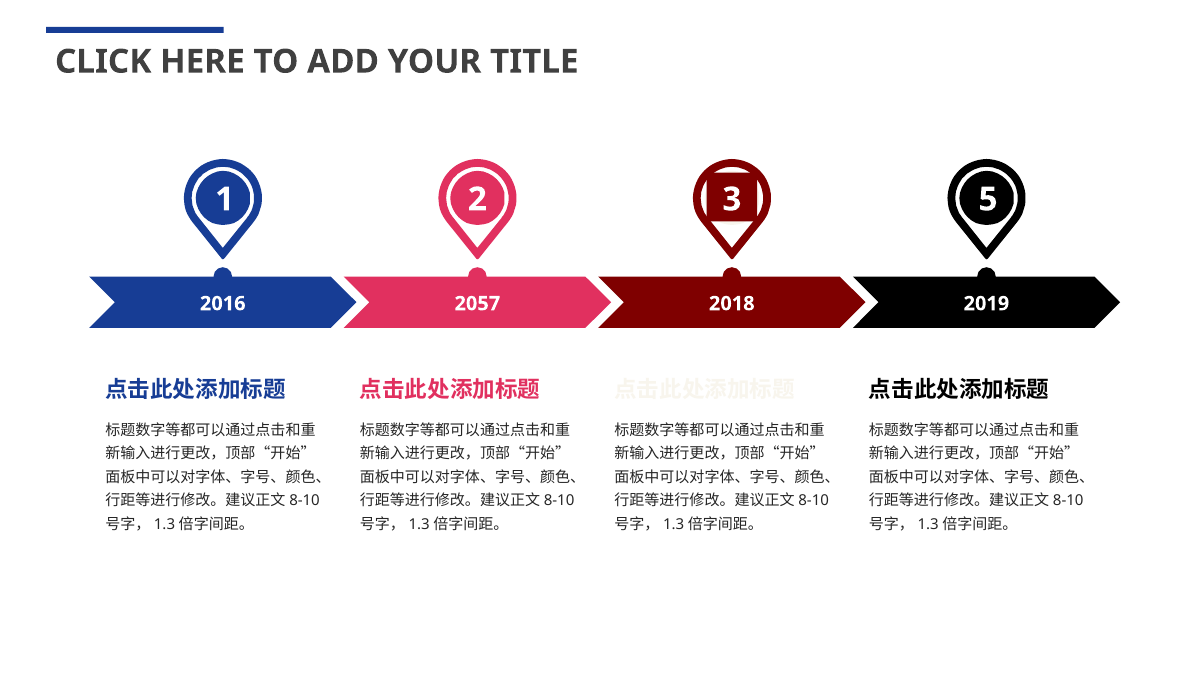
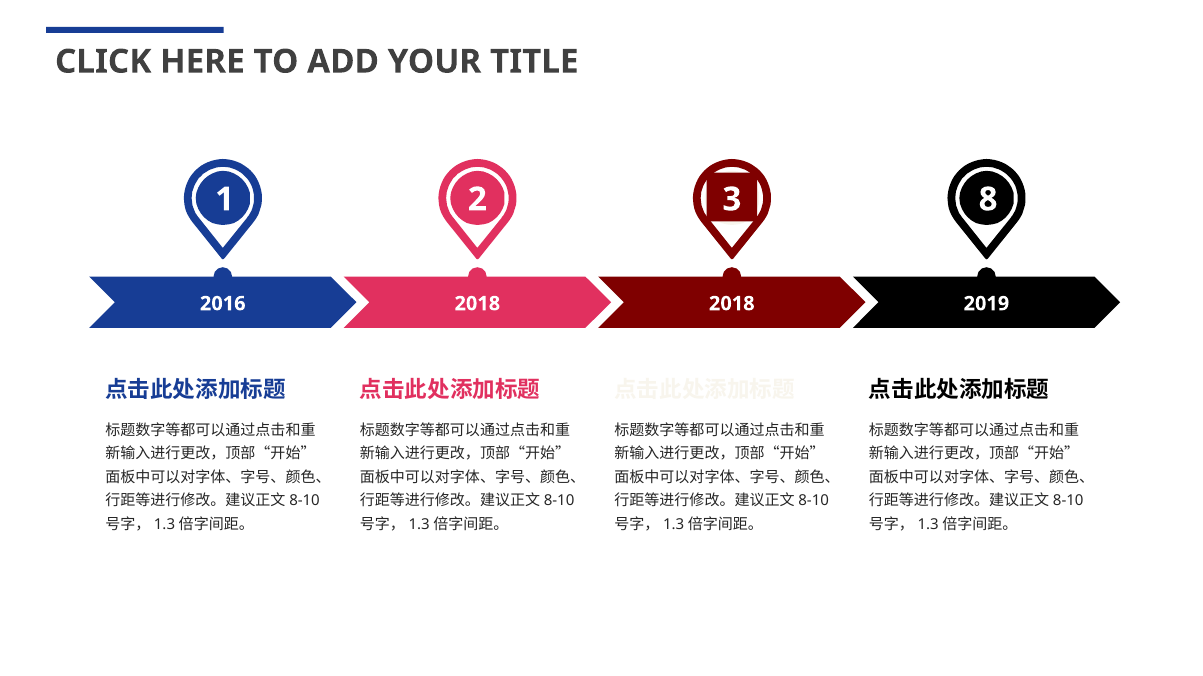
5: 5 -> 8 (988, 200)
2016 2057: 2057 -> 2018 (477, 304)
